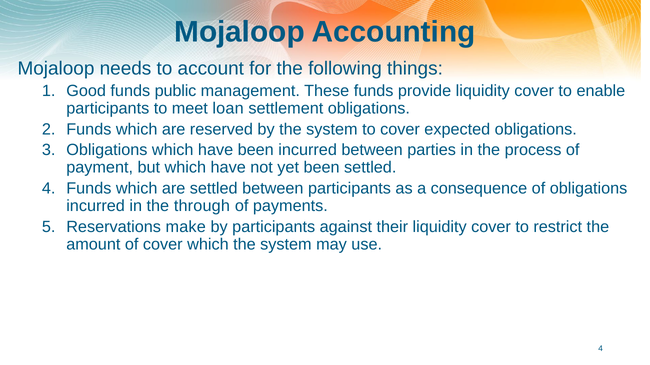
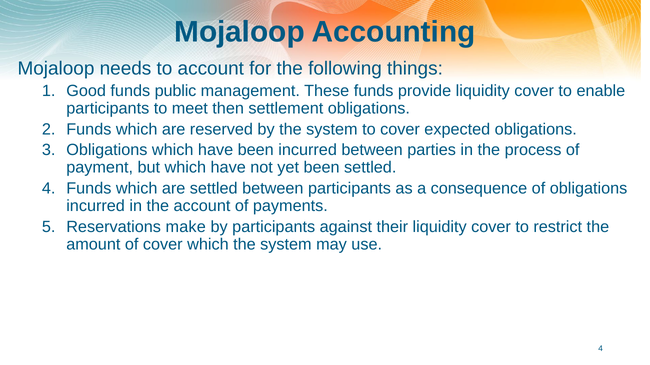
loan: loan -> then (228, 108)
the through: through -> account (202, 206)
